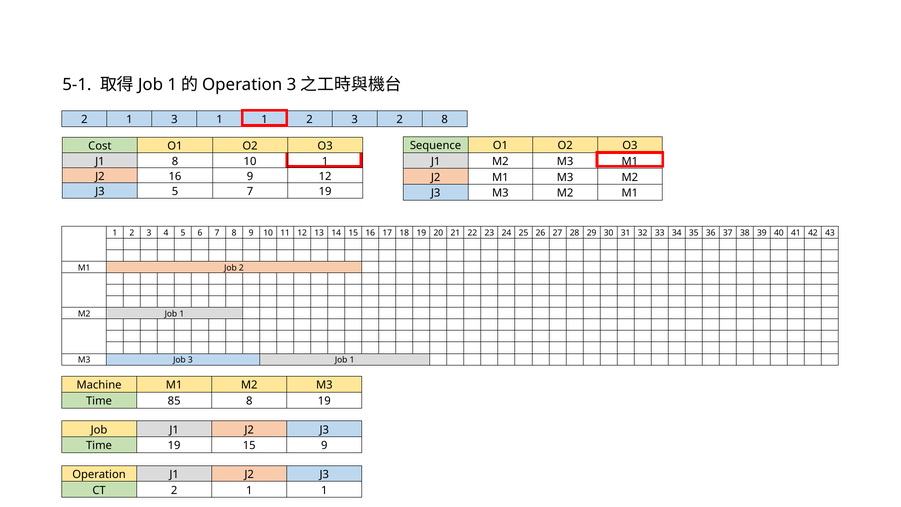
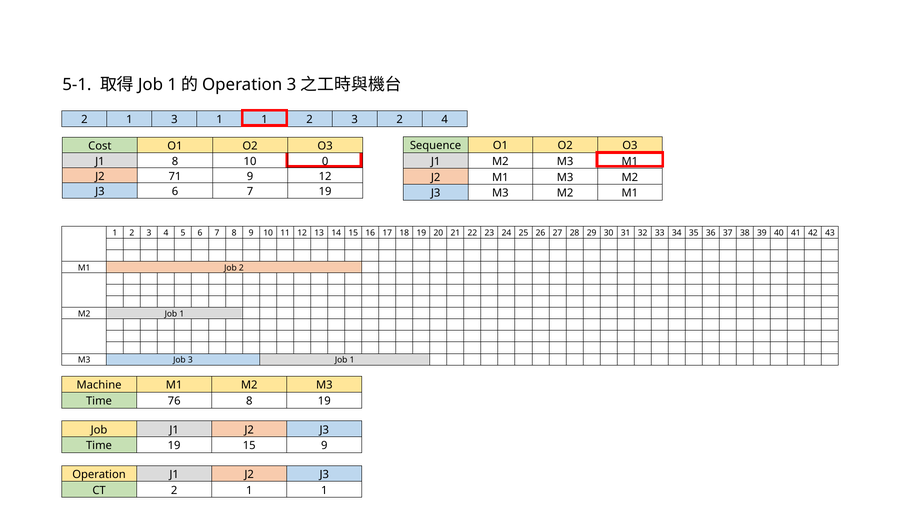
2 8: 8 -> 4 (445, 120)
10 1: 1 -> 0 (325, 161)
16: 16 -> 71 (175, 176)
J3 5: 5 -> 6 (175, 192)
85: 85 -> 76 (174, 401)
